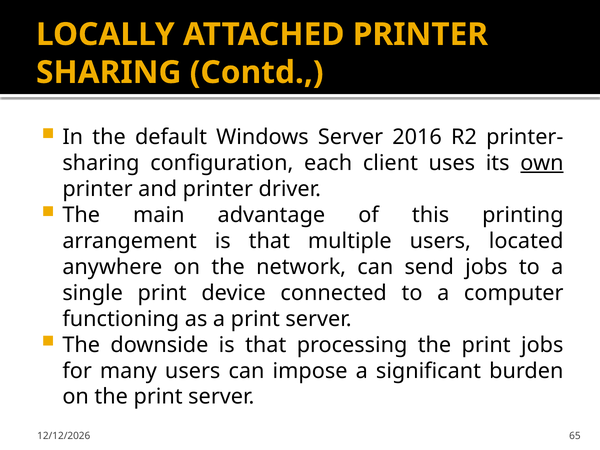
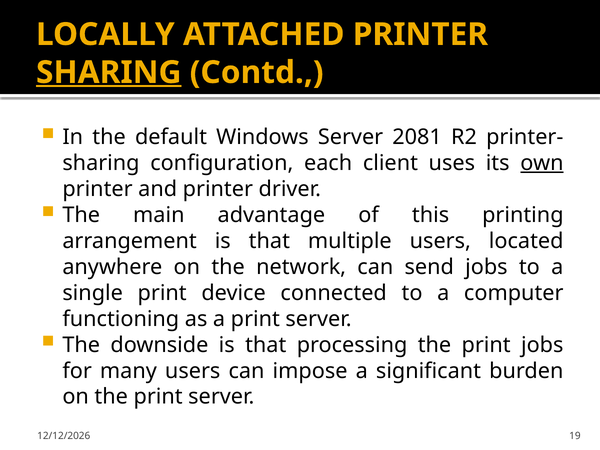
SHARING underline: none -> present (109, 73)
2016: 2016 -> 2081 (417, 137)
65: 65 -> 19 (575, 436)
